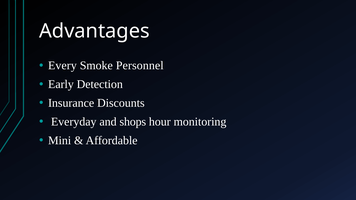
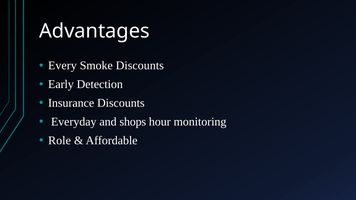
Smoke Personnel: Personnel -> Discounts (140, 66)
Mini: Mini -> Role (60, 141)
